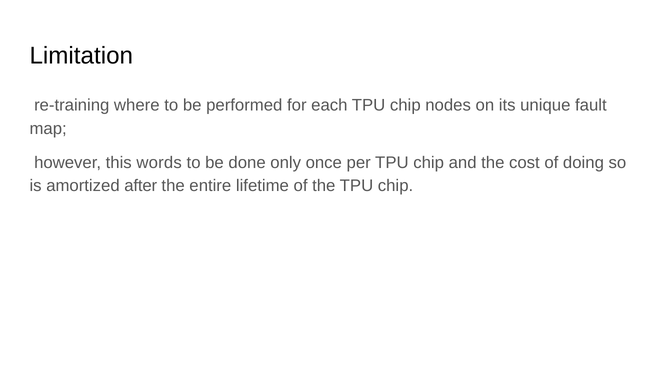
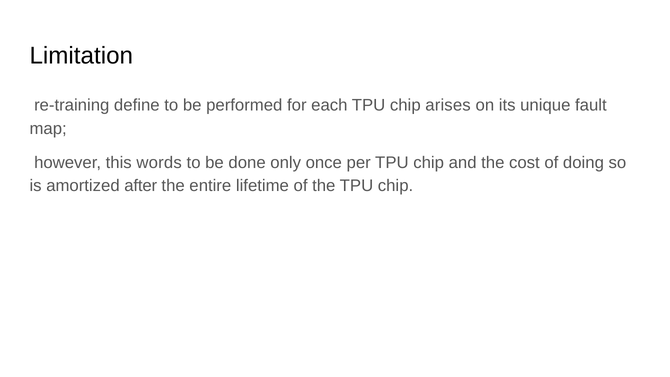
where: where -> define (137, 105)
nodes: nodes -> arises (448, 105)
